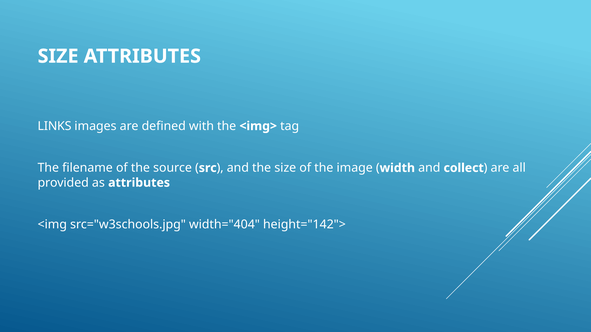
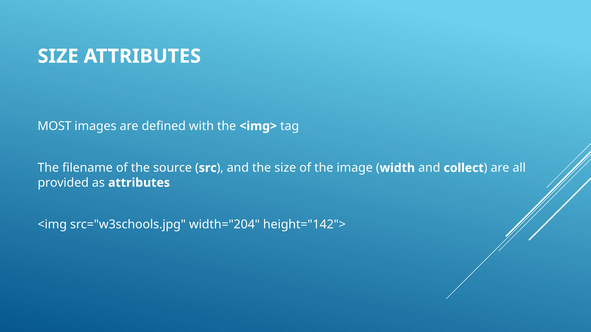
LINKS: LINKS -> MOST (54, 126)
width="404: width="404 -> width="204 (224, 225)
